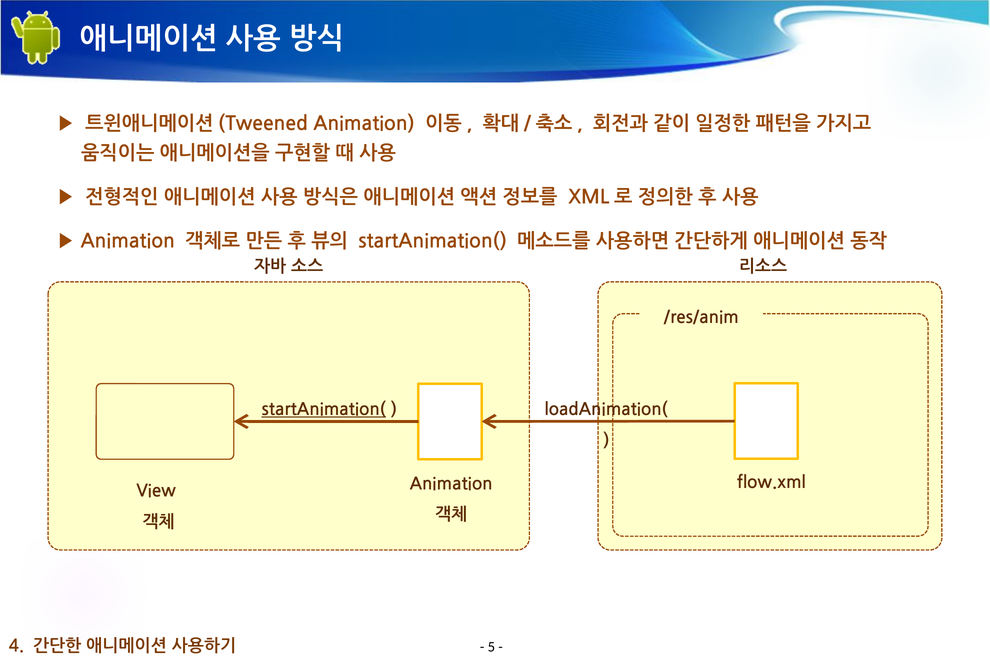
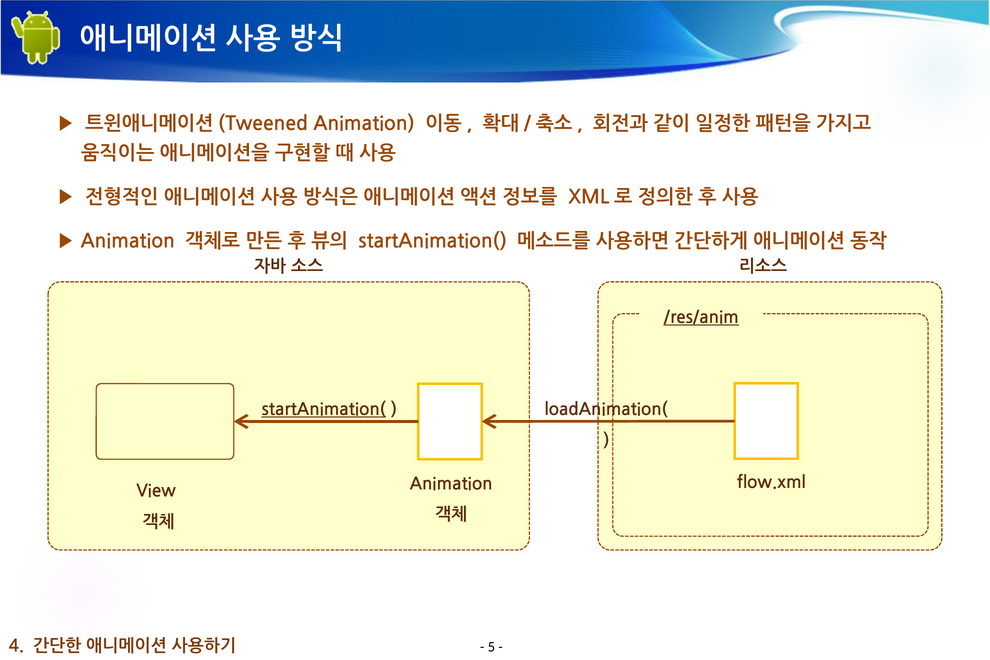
/res/anim underline: none -> present (701, 318)
